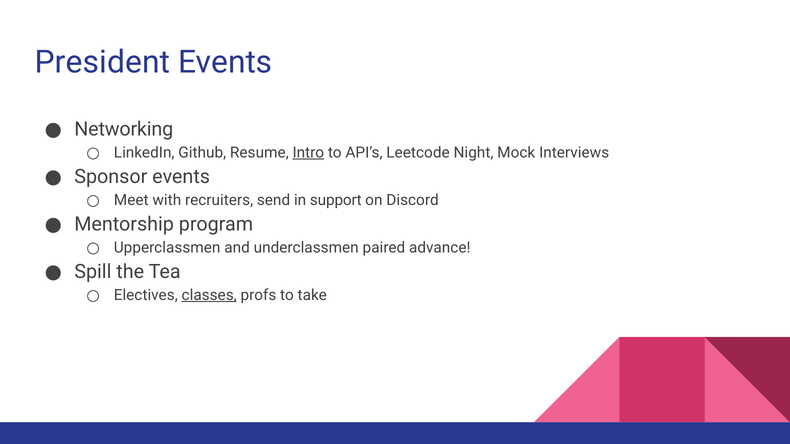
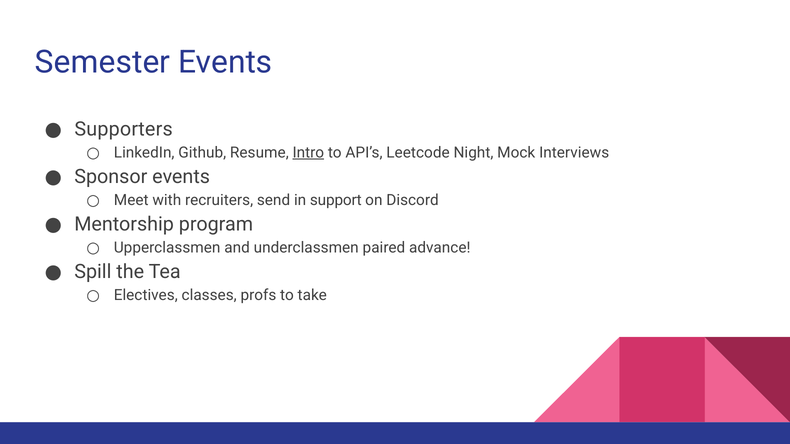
President: President -> Semester (103, 62)
Networking: Networking -> Supporters (124, 129)
classes underline: present -> none (209, 295)
